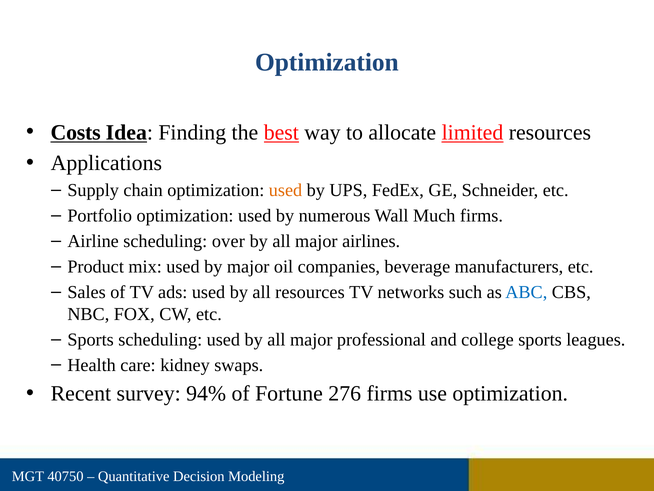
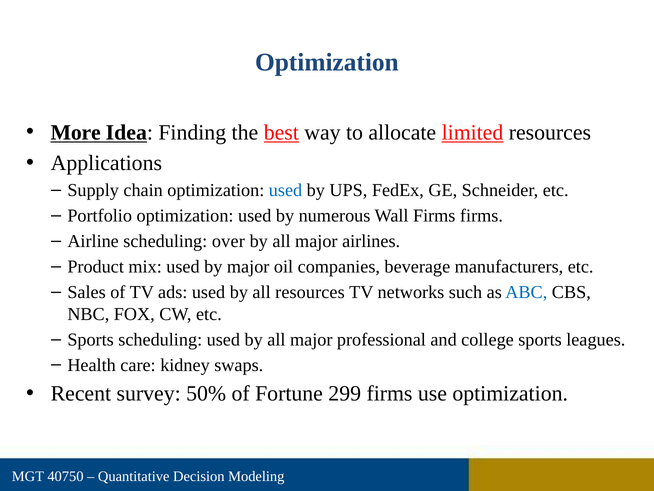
Costs: Costs -> More (76, 132)
used colour: orange -> blue (286, 190)
Wall Much: Much -> Firms (434, 216)
94%: 94% -> 50% (206, 393)
276: 276 -> 299 (345, 393)
